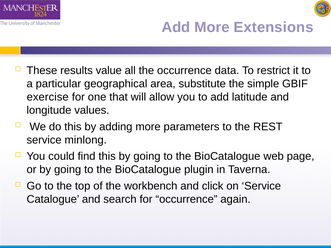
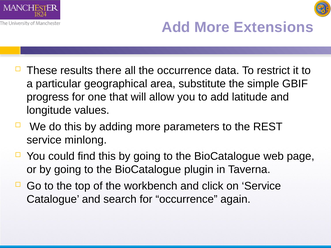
value: value -> there (109, 71)
exercise: exercise -> progress (48, 97)
